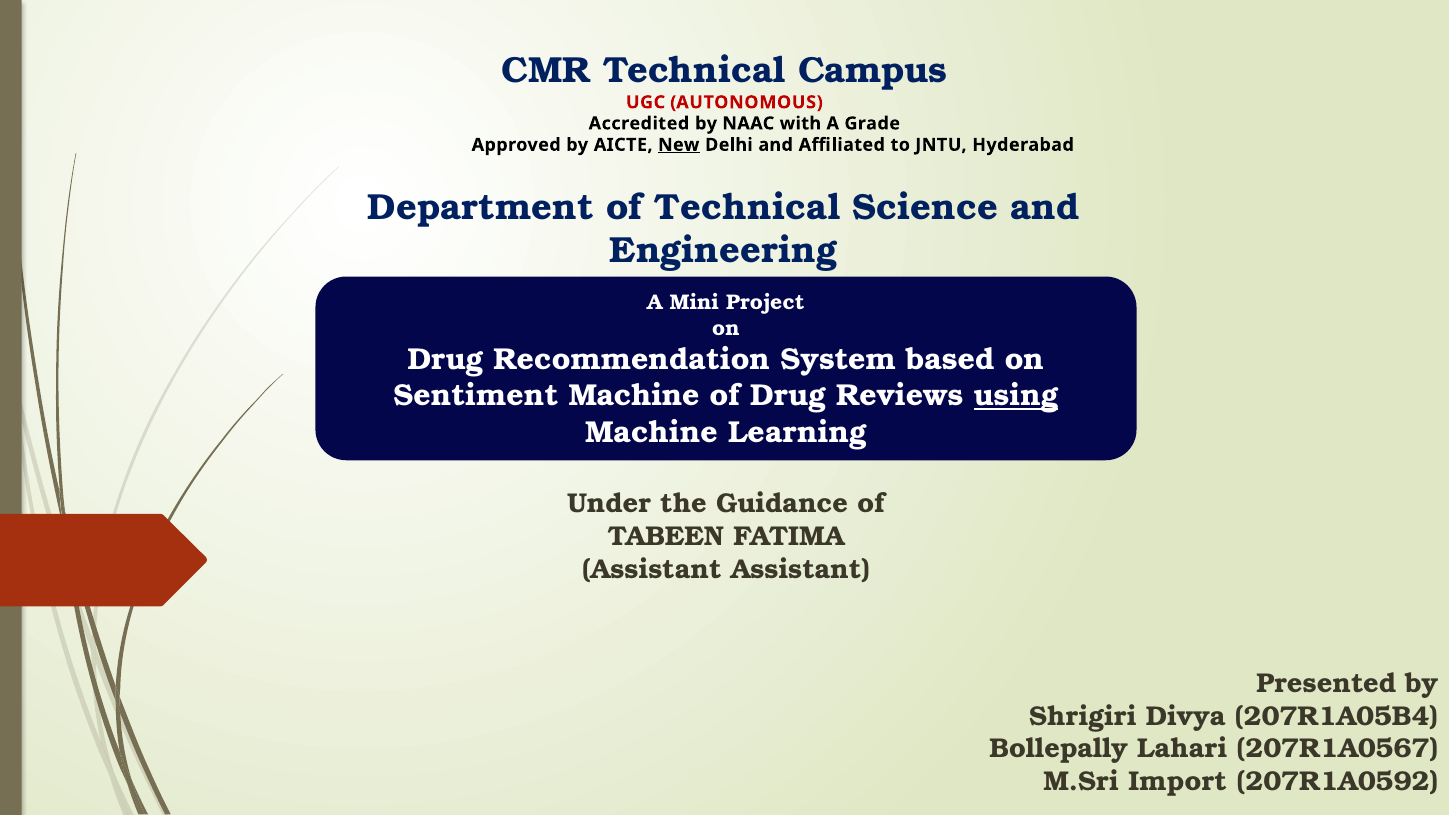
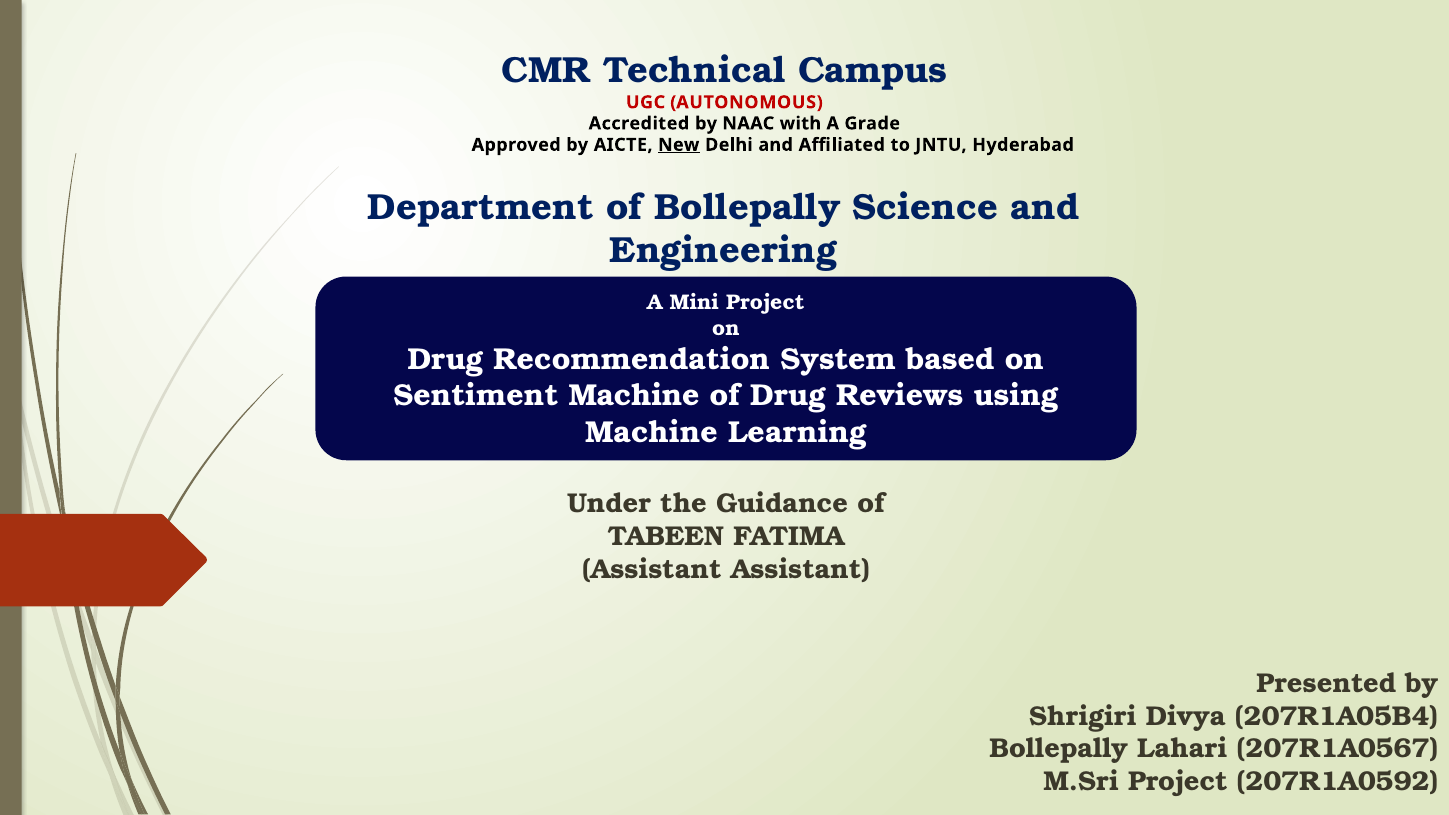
of Technical: Technical -> Bollepally (748, 207)
using underline: present -> none (1016, 396)
M.Sri Import: Import -> Project (1178, 781)
